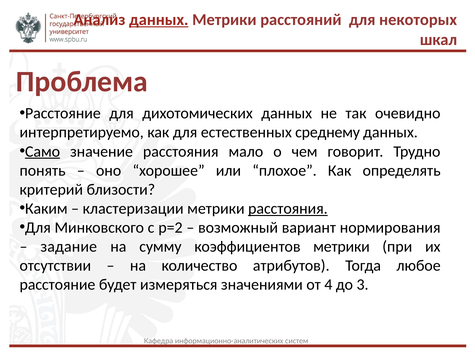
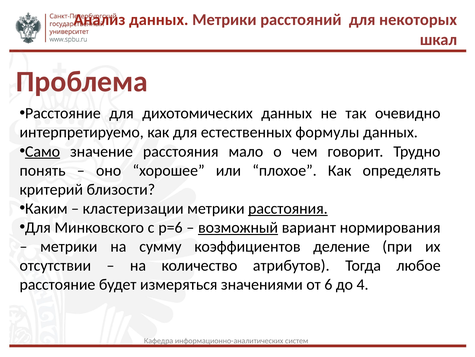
данных underline: present -> none (159, 20)
среднему: среднему -> формулы (327, 132)
p=2: p=2 -> p=6 (170, 227)
возможный underline: none -> present (238, 227)
задание: задание -> метрики (69, 246)
коэффициентов метрики: метрики -> деление (342, 246)
4: 4 -> 6 (328, 284)
3: 3 -> 4 (363, 284)
